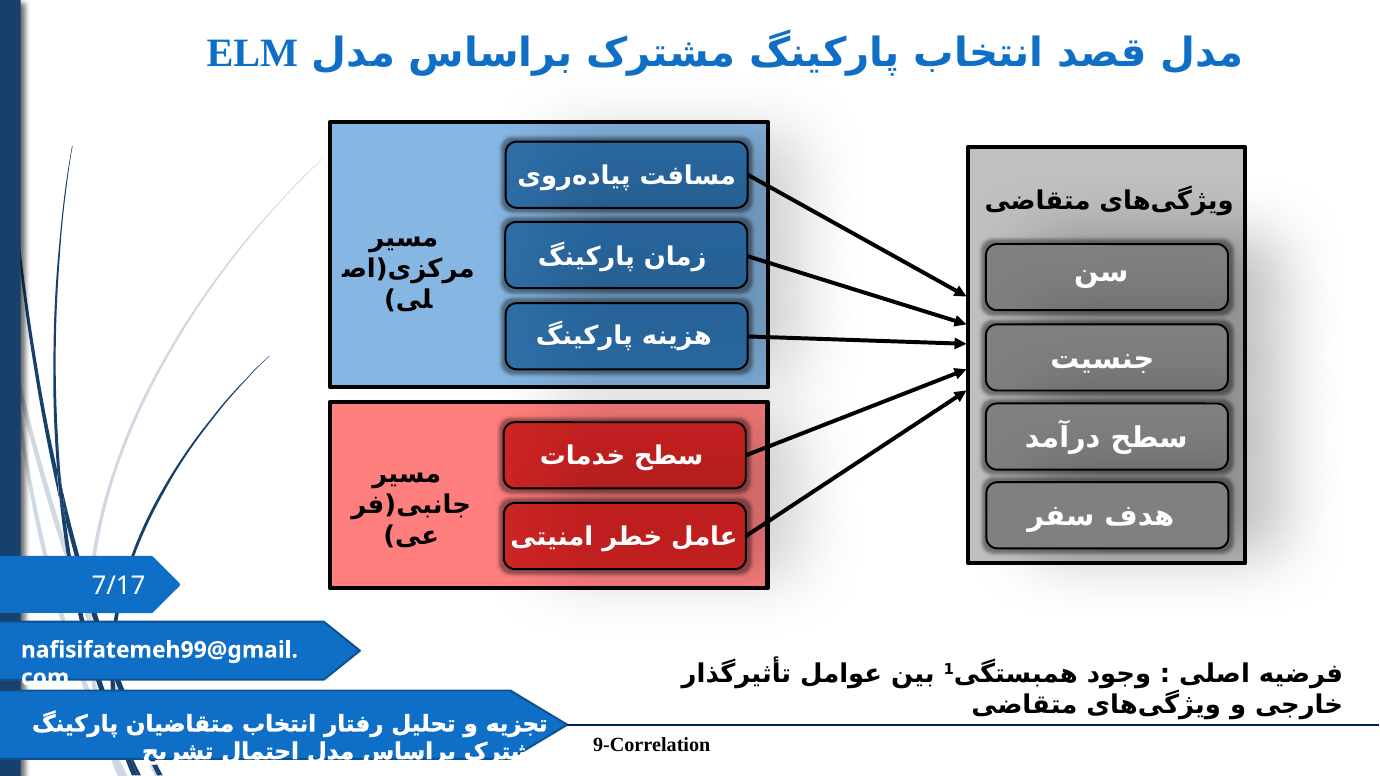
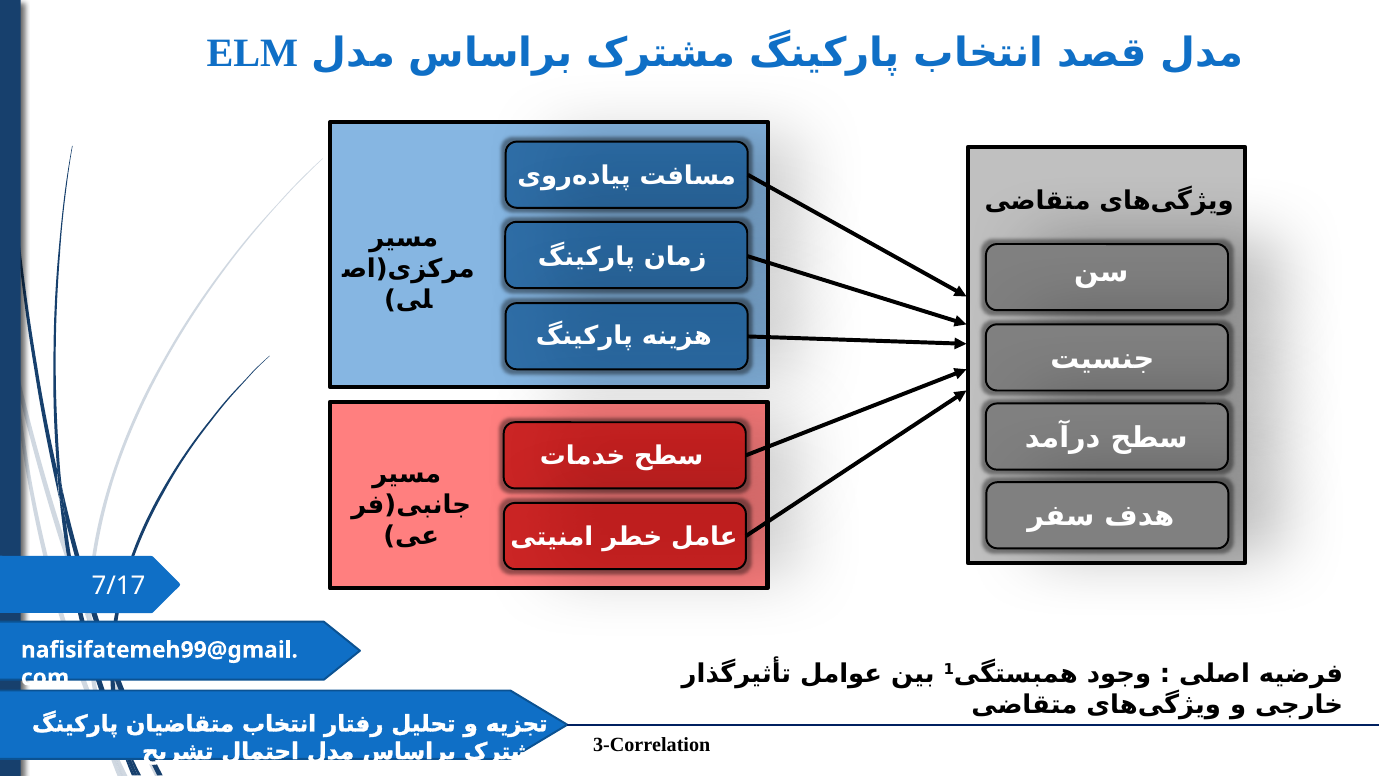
9-Correlation: 9-Correlation -> 3-Correlation (652, 745)
